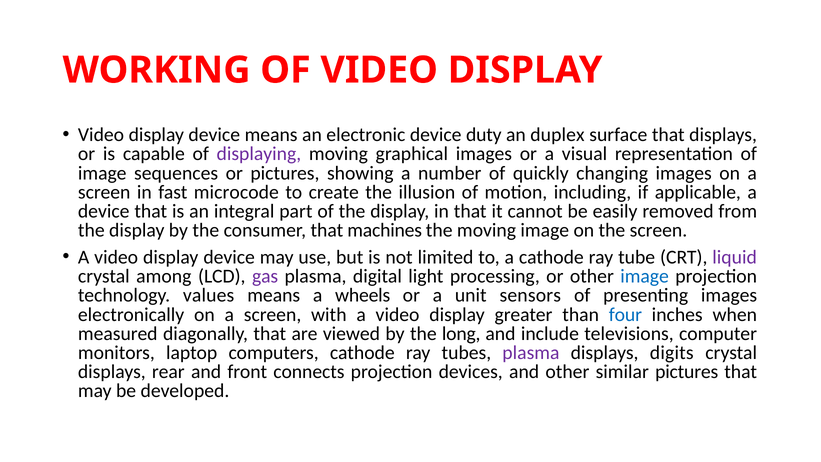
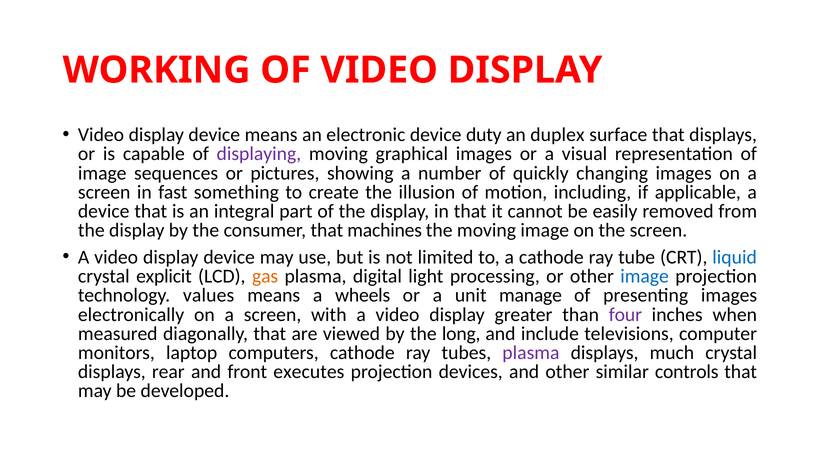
microcode: microcode -> something (236, 192)
liquid colour: purple -> blue (735, 257)
among: among -> explicit (164, 276)
gas colour: purple -> orange (265, 276)
sensors: sensors -> manage (530, 295)
four colour: blue -> purple (625, 314)
digits: digits -> much (672, 353)
connects: connects -> executes (309, 372)
similar pictures: pictures -> controls (687, 372)
